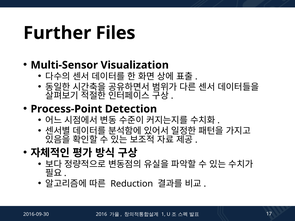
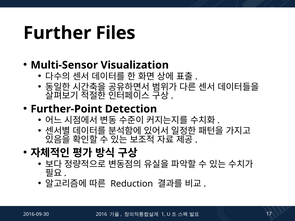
Process-Point: Process-Point -> Further-Point (66, 109)
